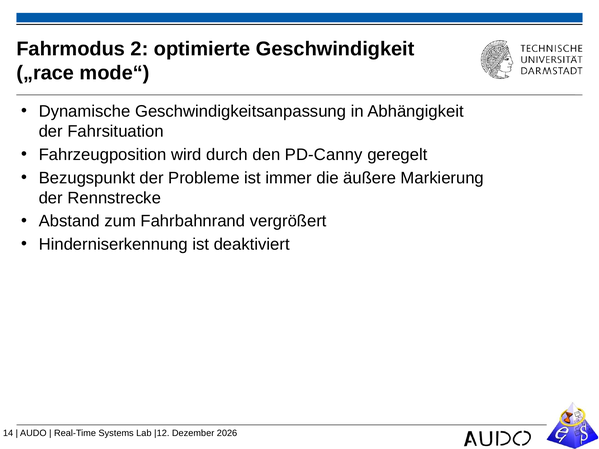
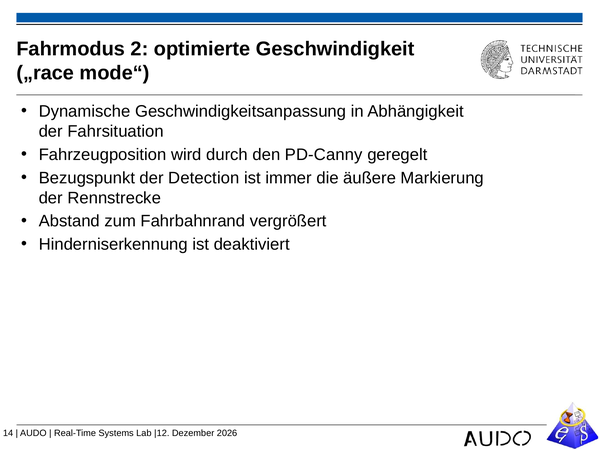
Probleme: Probleme -> Detection (204, 178)
